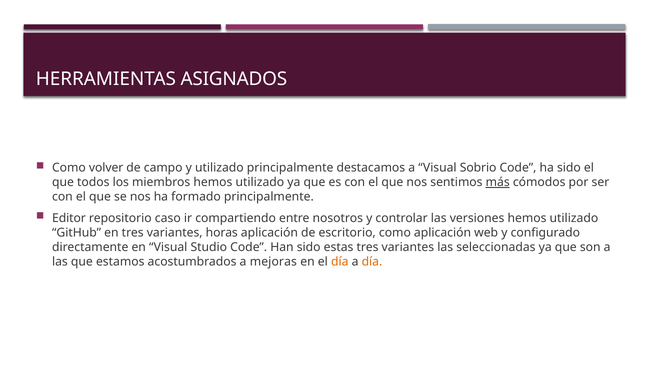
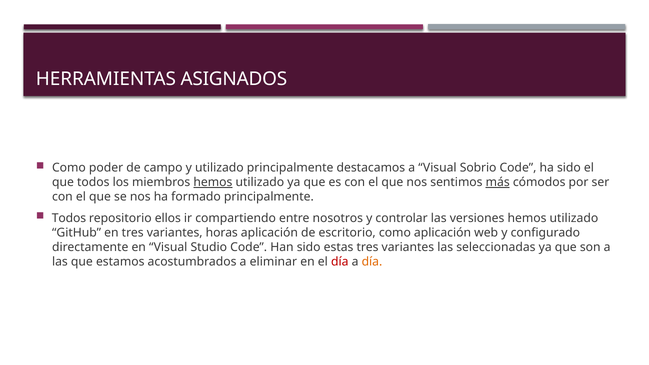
volver: volver -> poder (106, 168)
hemos underline: none -> present (213, 182)
Editor: Editor -> Todos (69, 218)
caso: caso -> ellos (168, 218)
mejoras: mejoras -> eliminar (273, 262)
día colour: orange -> red (340, 262)
